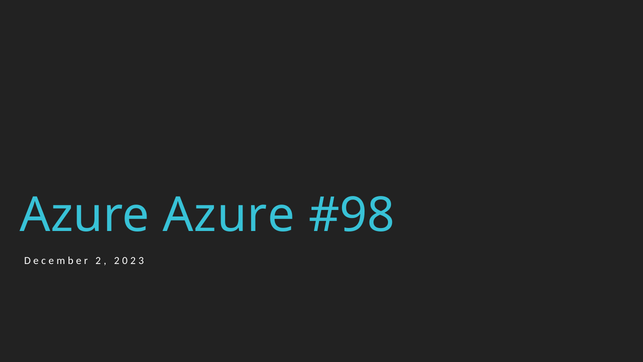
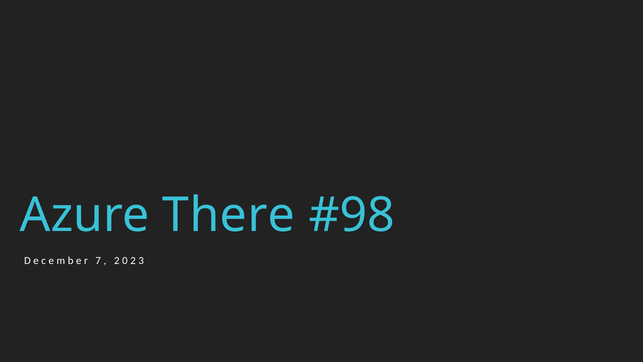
Azure Azure: Azure -> There (229, 215)
2: 2 -> 7 (98, 260)
